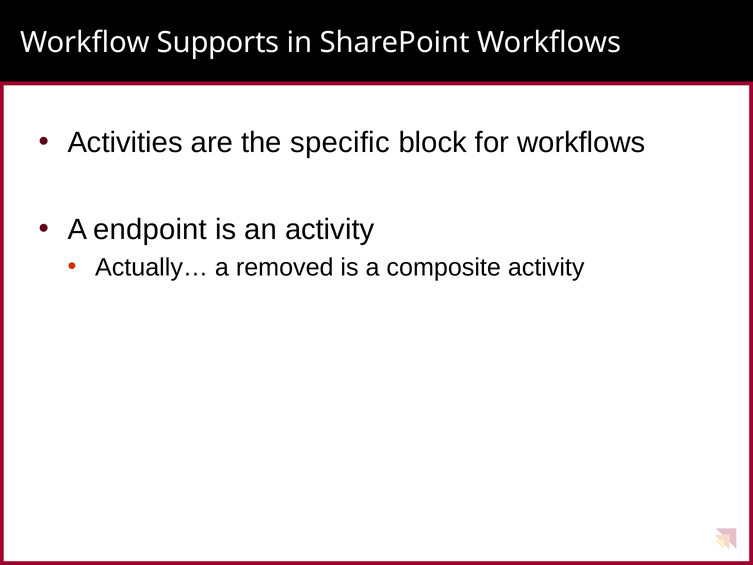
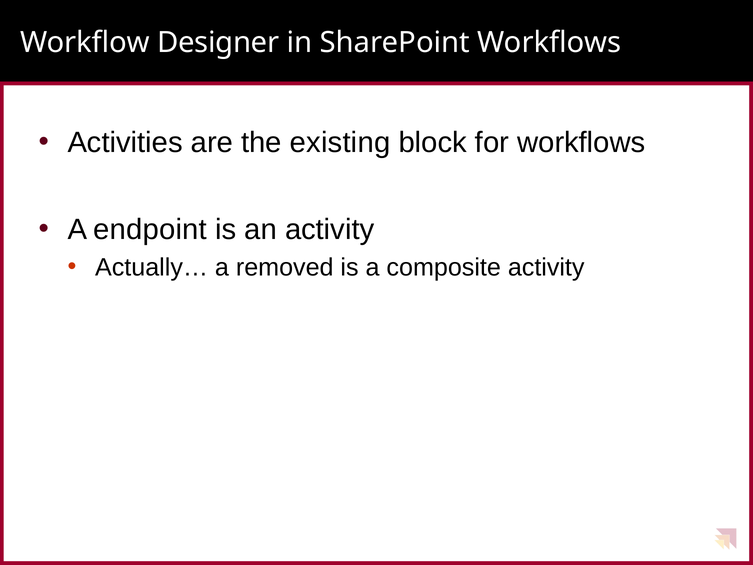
Supports: Supports -> Designer (218, 43)
specific: specific -> existing (340, 143)
